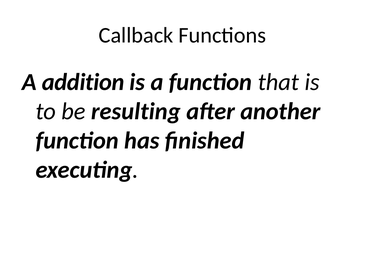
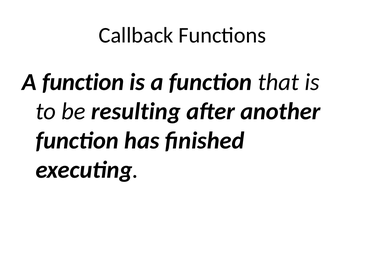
addition: addition -> function (83, 82)
